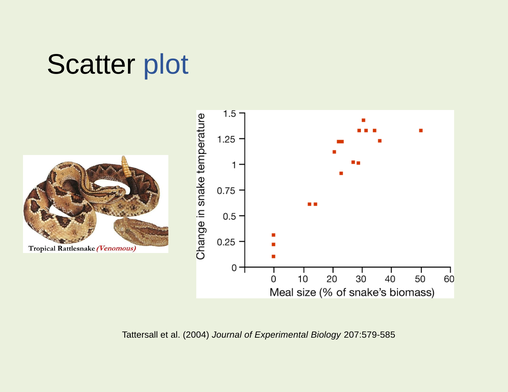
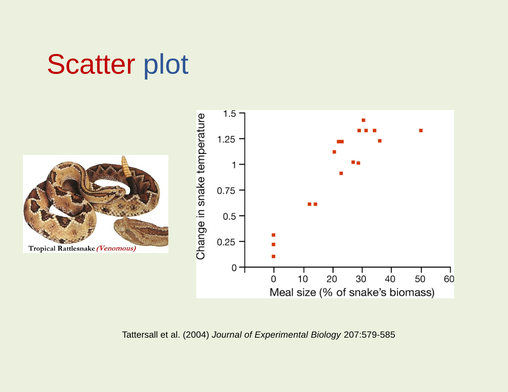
Scatter colour: black -> red (91, 65)
